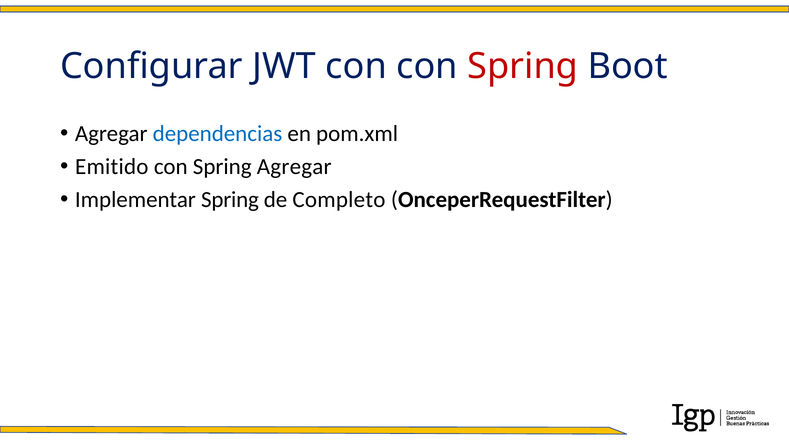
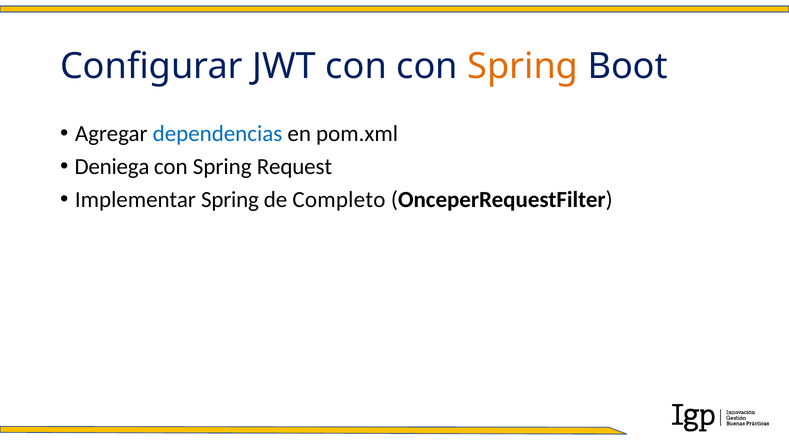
Spring colour: red -> orange (523, 66)
Emitido: Emitido -> Deniega (112, 166)
Spring Agregar: Agregar -> Request (294, 166)
